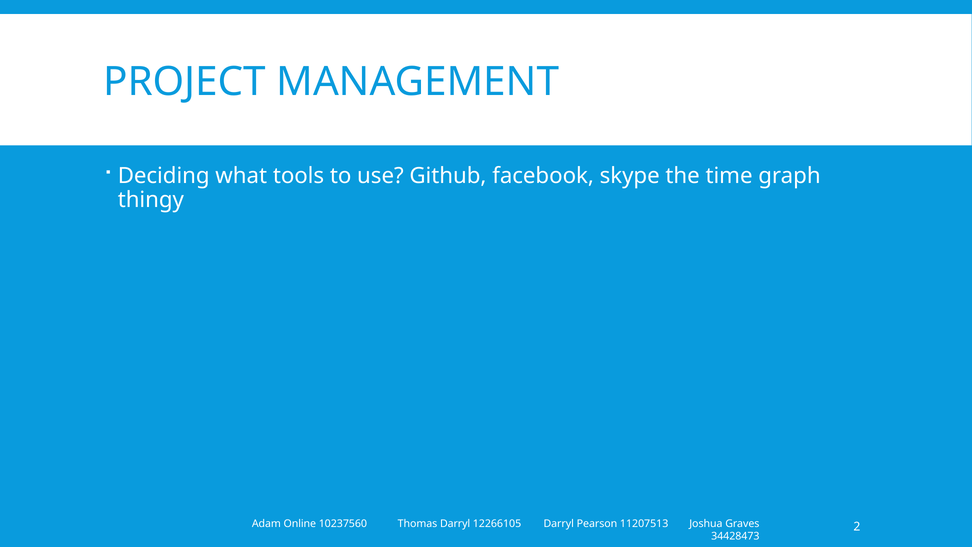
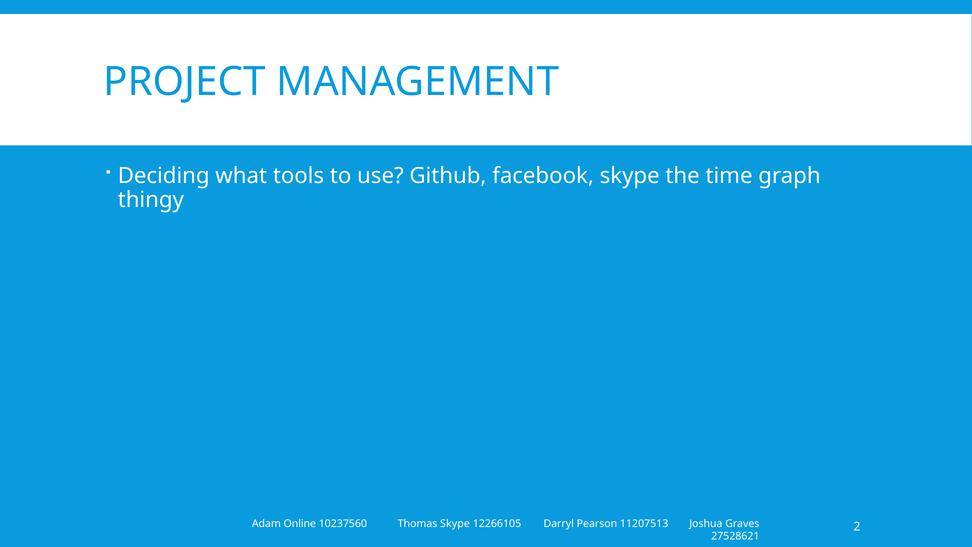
Thomas Darryl: Darryl -> Skype (455, 523)
34428473: 34428473 -> 27528621 (735, 536)
